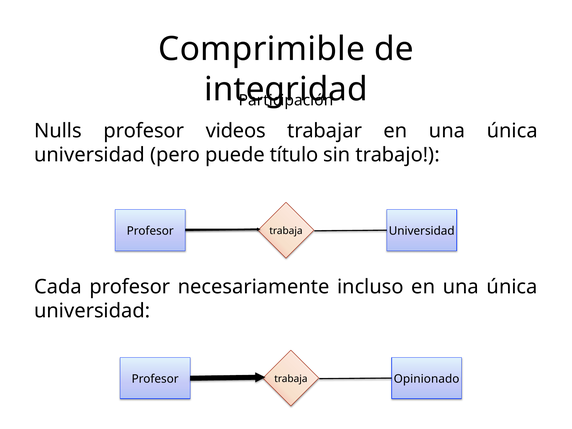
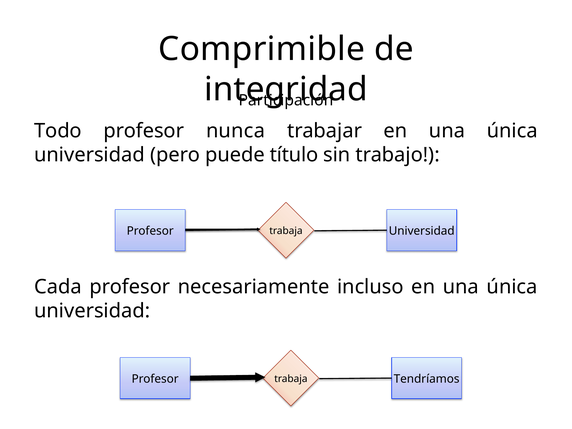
Nulls: Nulls -> Todo (58, 131)
videos: videos -> nunca (236, 131)
Opinionado: Opinionado -> Tendríamos (427, 379)
